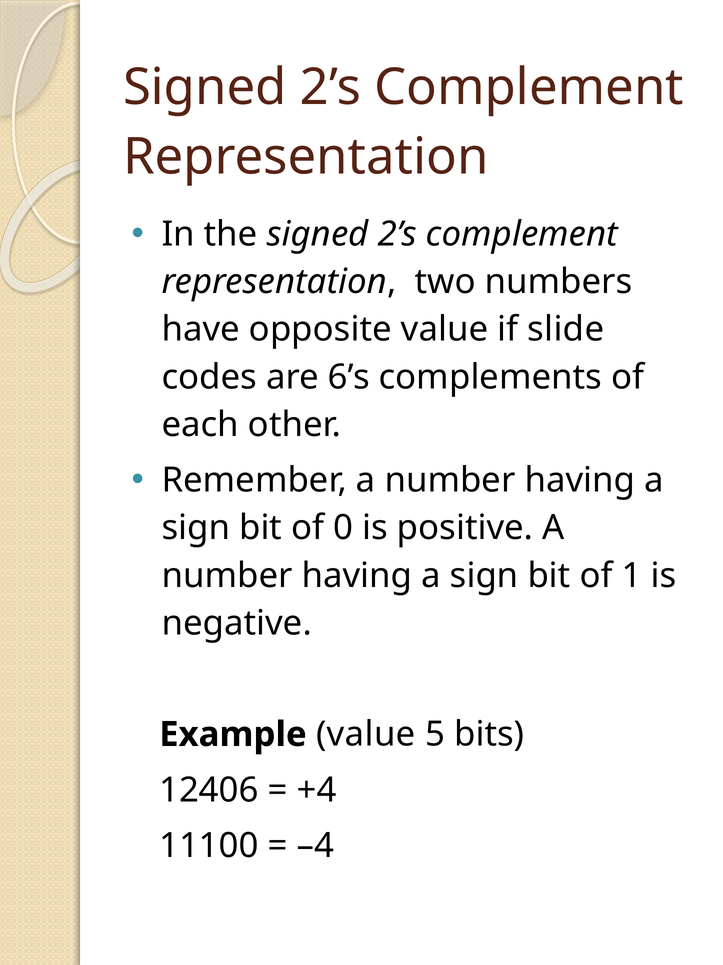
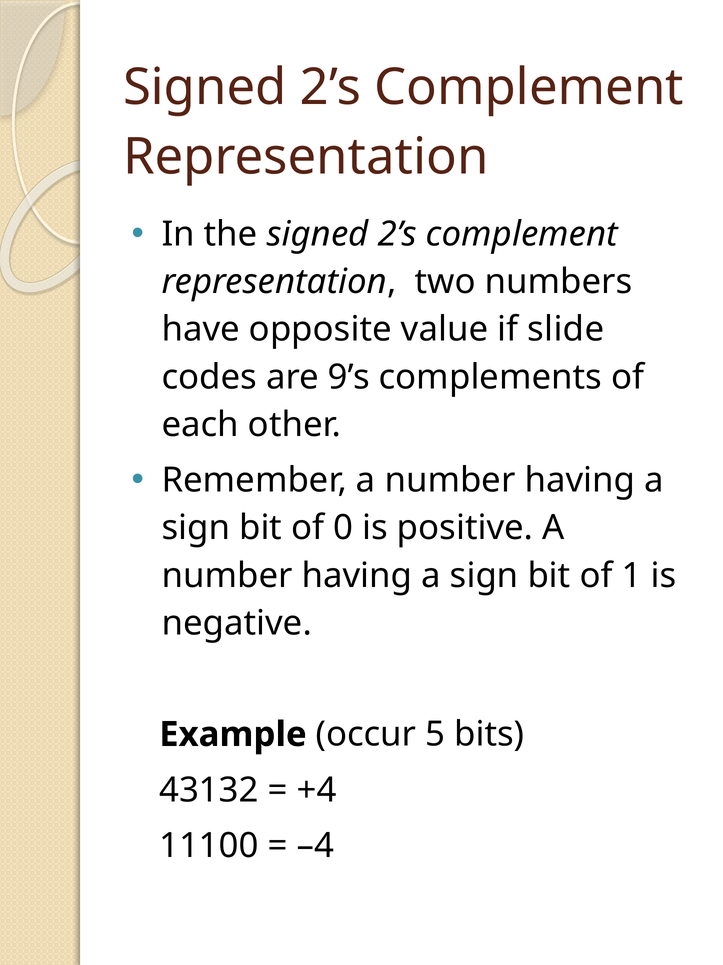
6’s: 6’s -> 9’s (349, 377)
Example value: value -> occur (366, 734)
12406: 12406 -> 43132 (209, 789)
